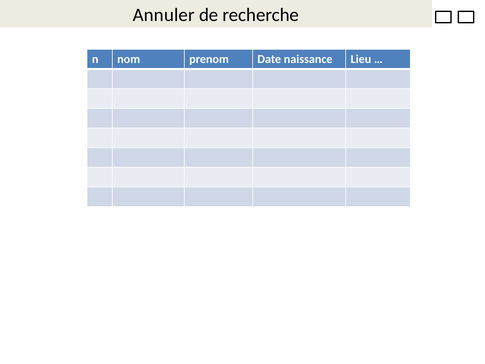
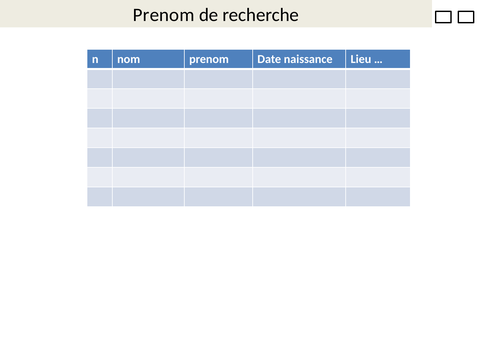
Annuler: Annuler -> Prenom (164, 15)
